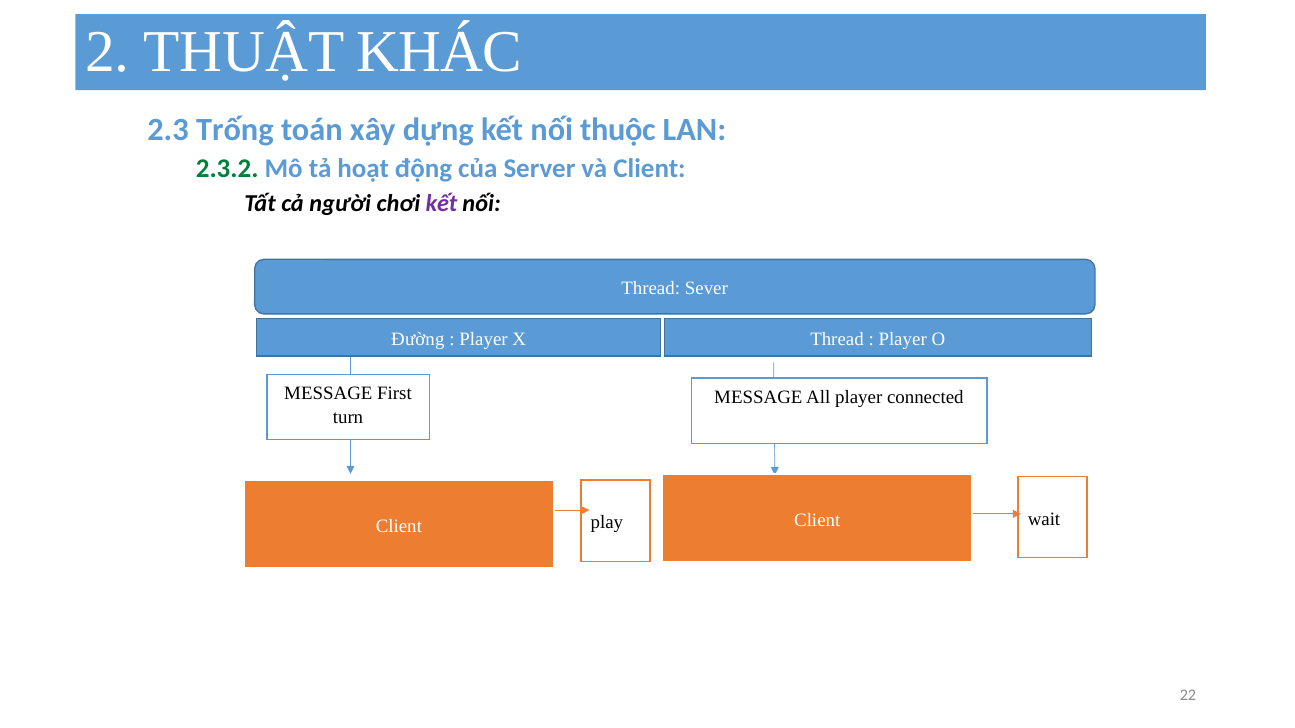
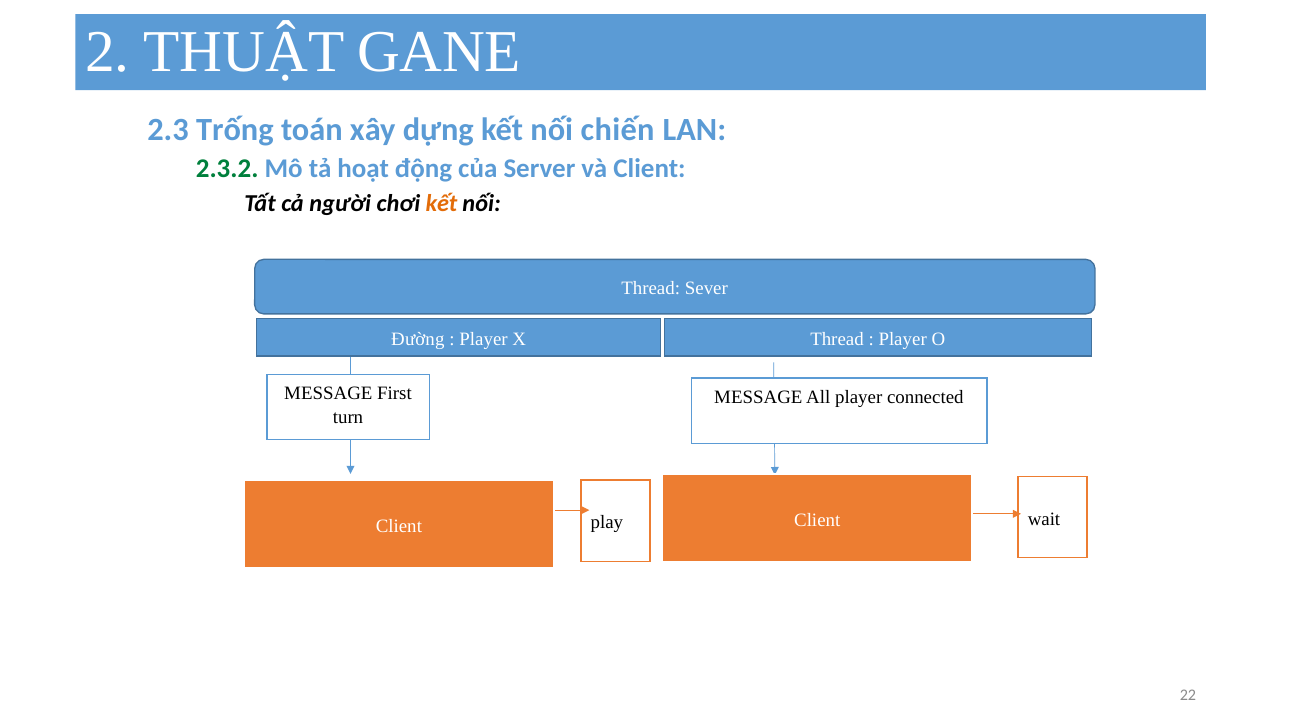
KHÁC: KHÁC -> GANE (439, 52)
thuộc: thuộc -> chiến (618, 130)
kết colour: purple -> orange (441, 203)
